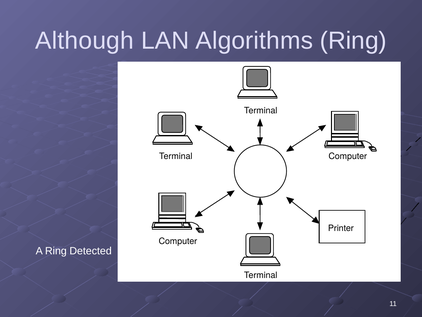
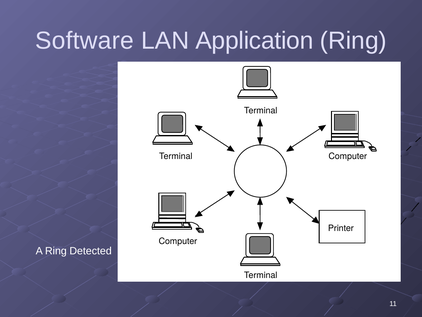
Although: Although -> Software (85, 41)
Algorithms: Algorithms -> Application (254, 41)
